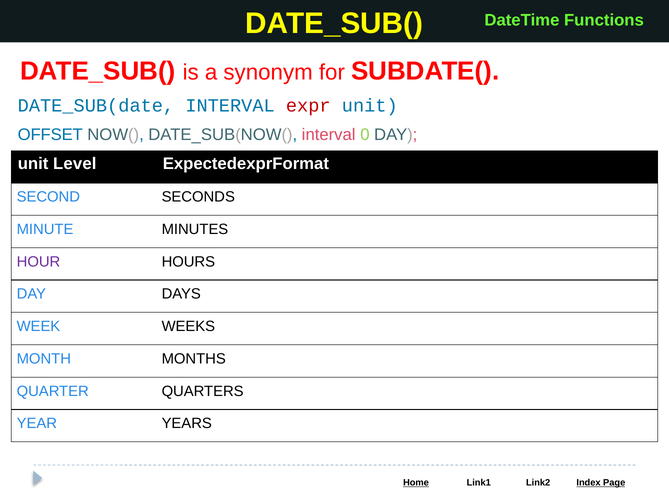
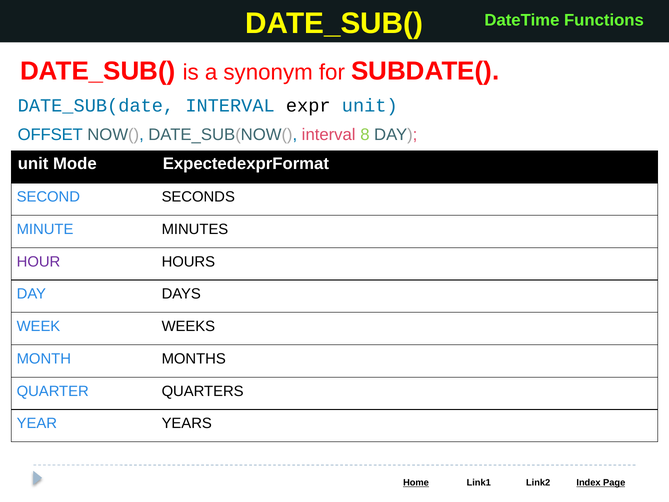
expr colour: red -> black (308, 106)
0: 0 -> 8 (365, 135)
Level: Level -> Mode (75, 164)
